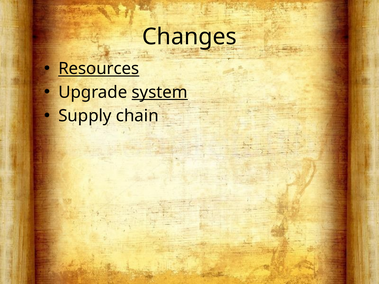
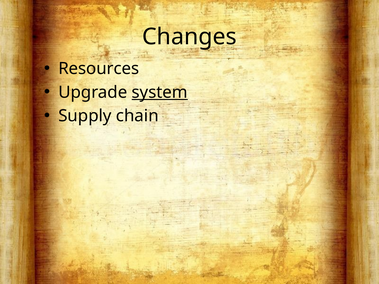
Resources underline: present -> none (99, 69)
